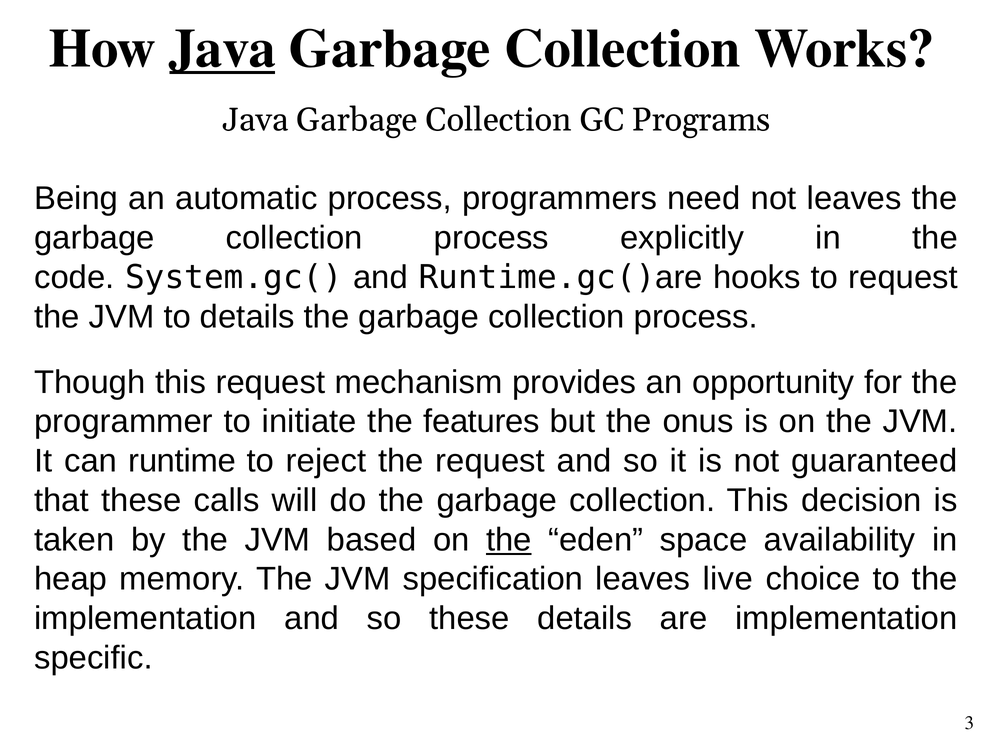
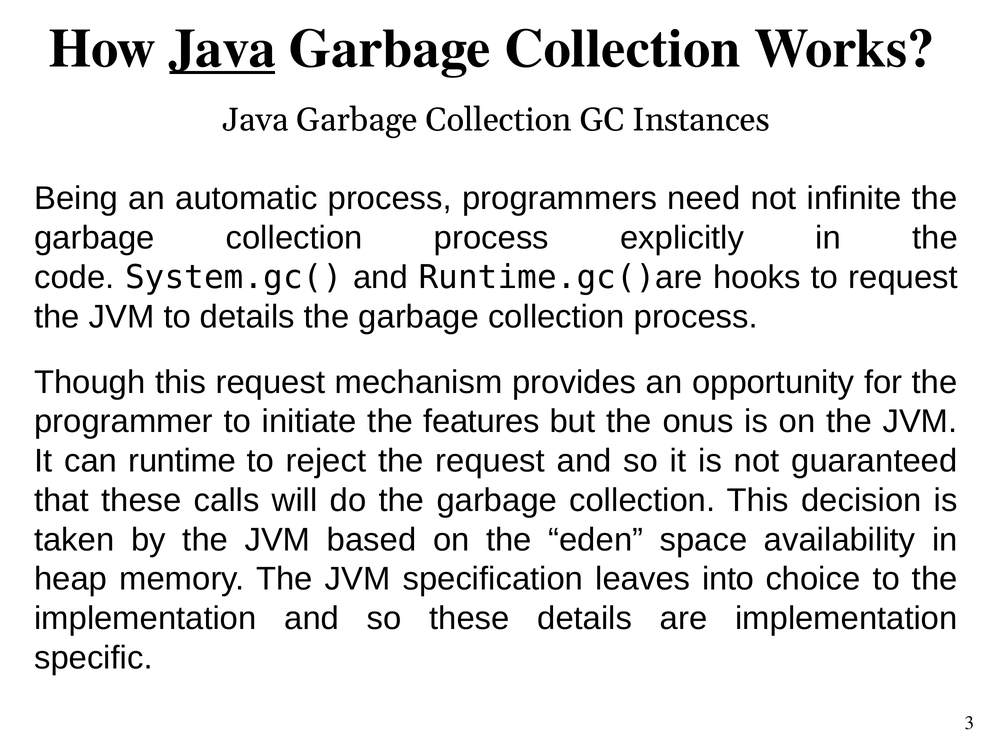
Programs: Programs -> Instances (701, 120)
not leaves: leaves -> infinite (854, 199)
the underline: present -> none (509, 540)
live: live -> into (728, 579)
